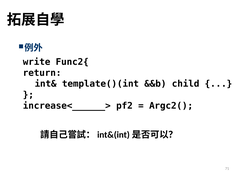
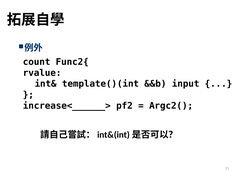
write: write -> count (37, 62)
return: return -> rvalue (42, 73)
child: child -> input (186, 84)
